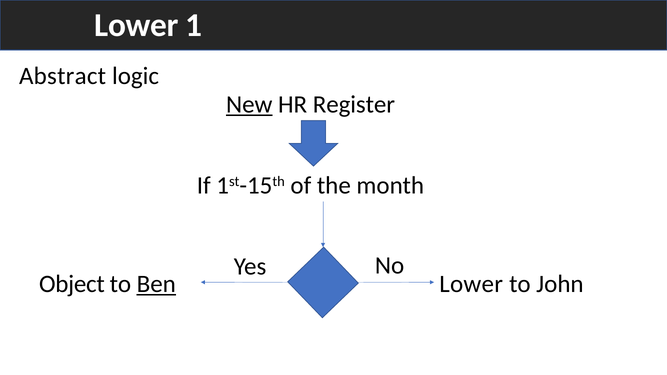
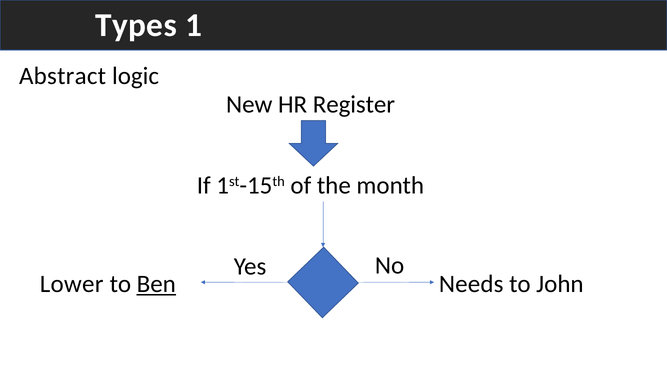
Lower: Lower -> Types (136, 25)
New underline: present -> none (249, 104)
Object: Object -> Lower (72, 284)
Lower: Lower -> Needs (471, 284)
